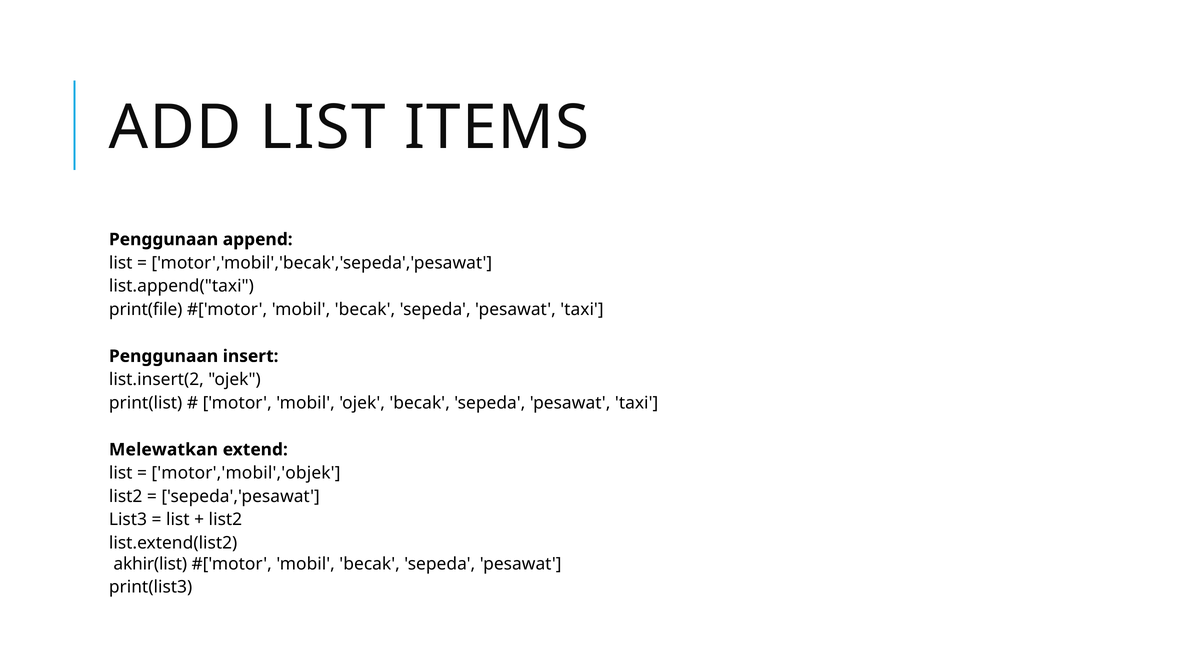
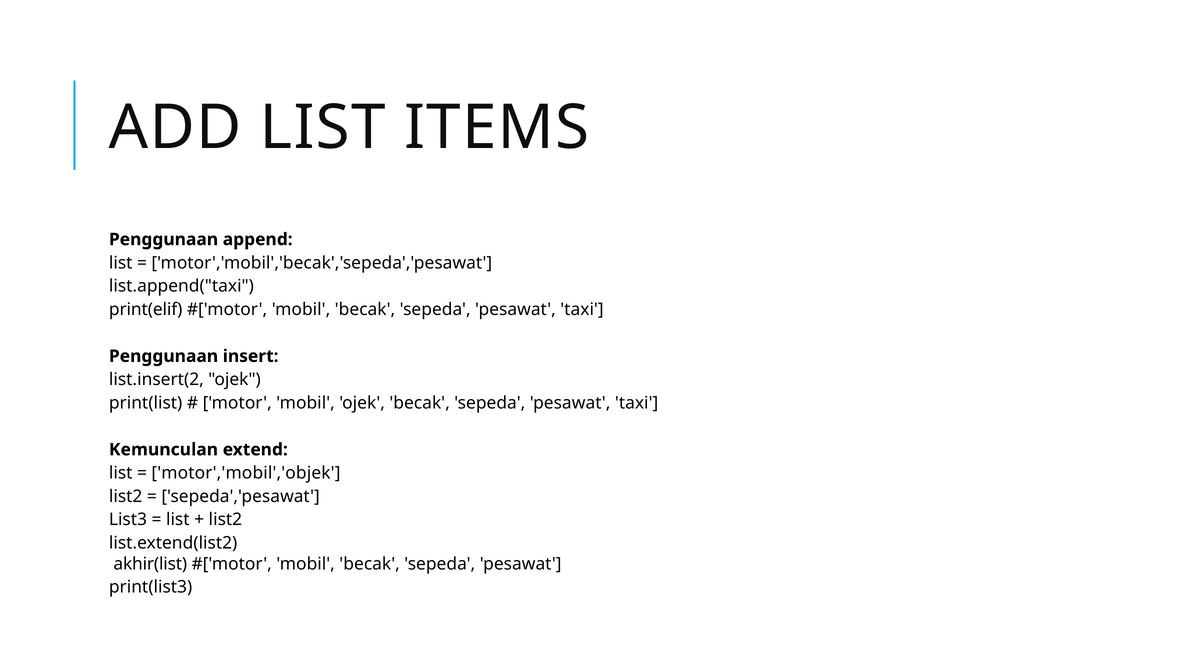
print(file: print(file -> print(elif (146, 309)
Melewatkan: Melewatkan -> Kemunculan (164, 450)
